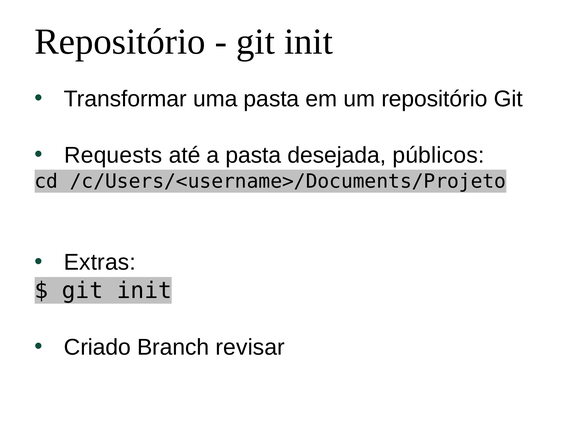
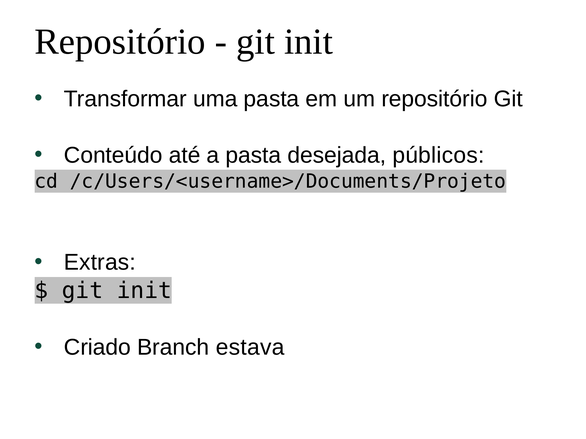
Requests: Requests -> Conteúdo (113, 155)
revisar: revisar -> estava (250, 347)
